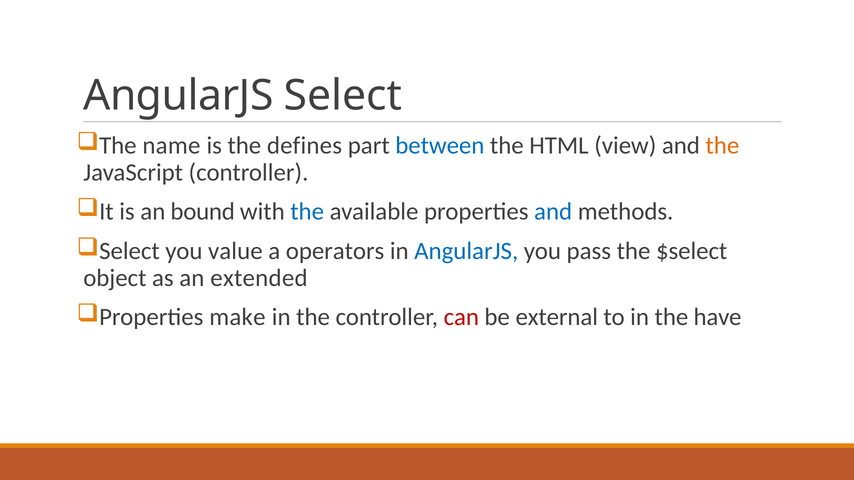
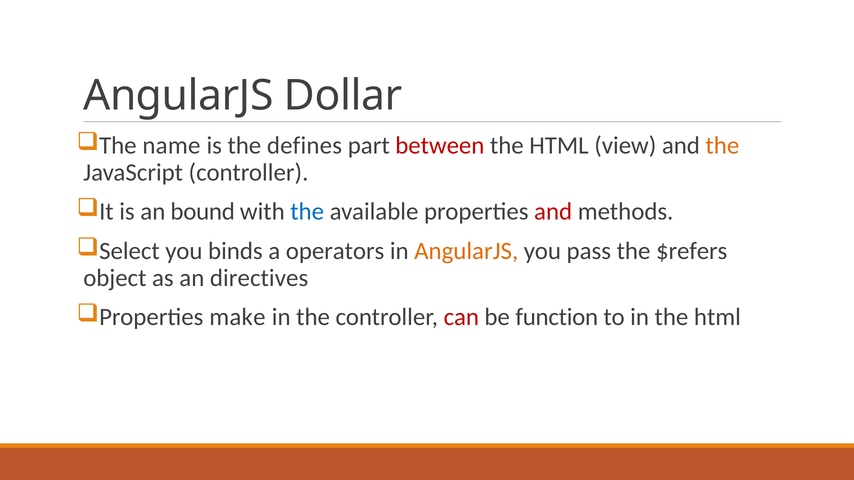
AngularJS Select: Select -> Dollar (343, 96)
between colour: blue -> red (440, 146)
and colour: blue -> red (553, 212)
value: value -> binds (235, 251)
AngularJS colour: blue -> orange (466, 251)
$select: $select -> $refers (692, 251)
extended: extended -> directives (259, 278)
external: external -> function (557, 317)
in the have: have -> html (717, 317)
